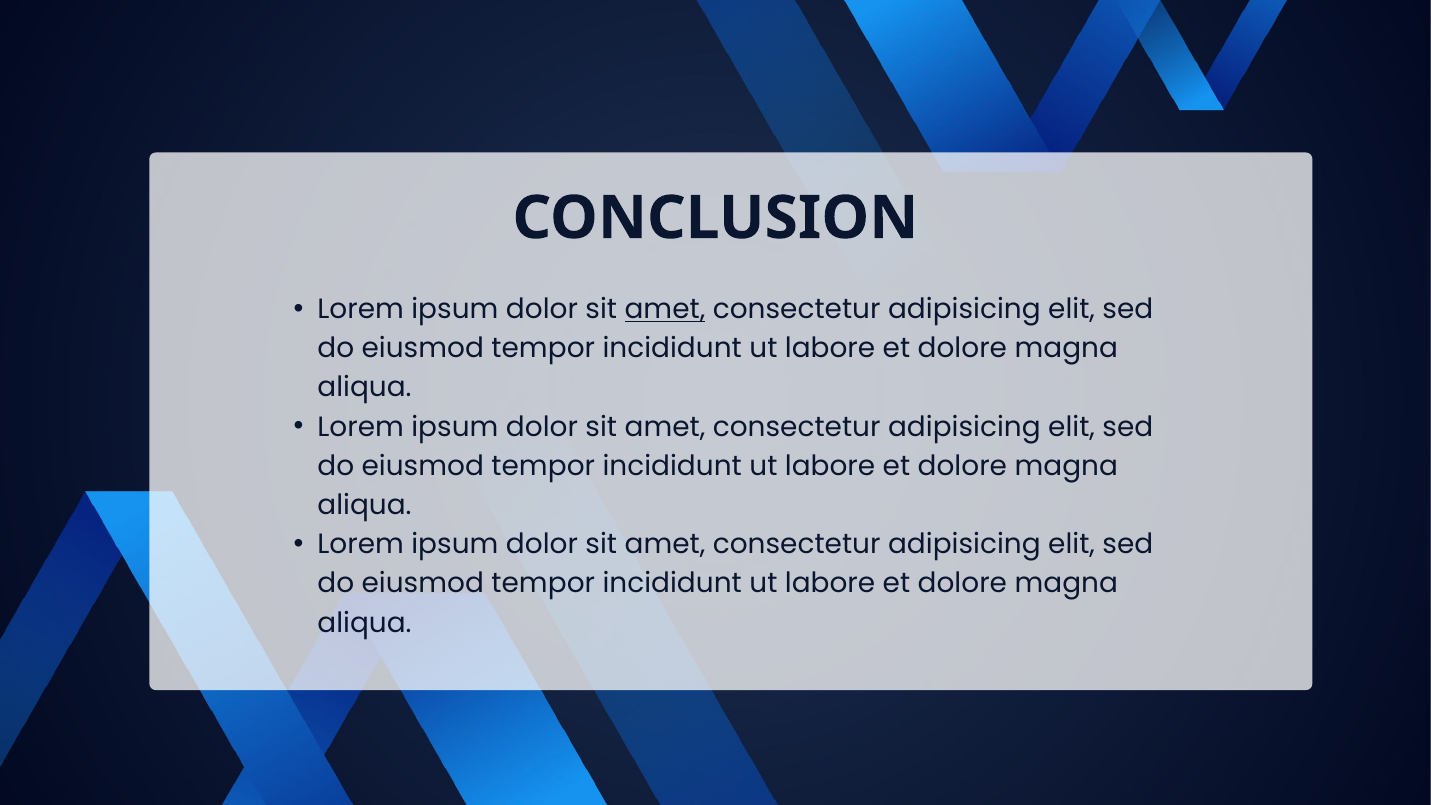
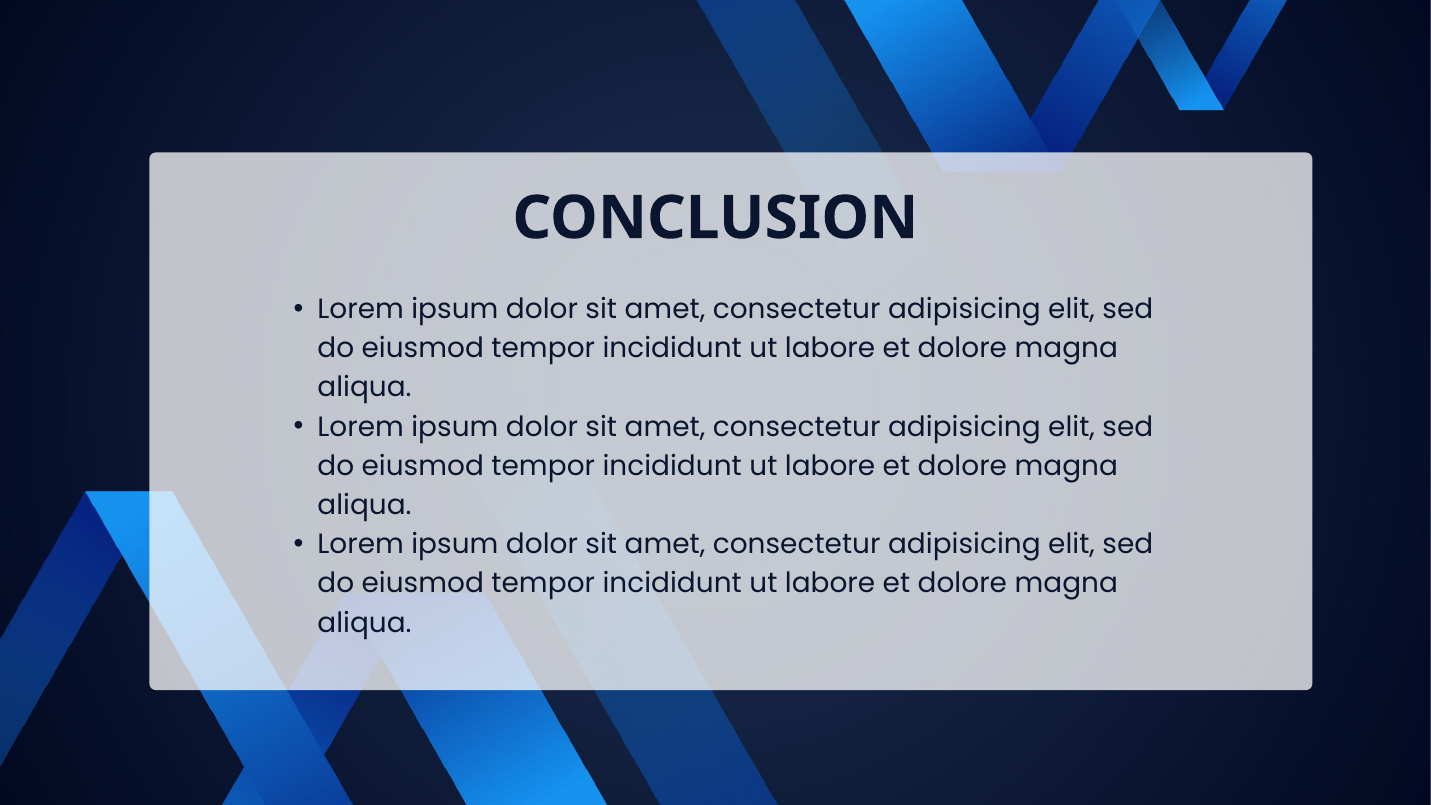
amet underline: present -> none (665, 309)
